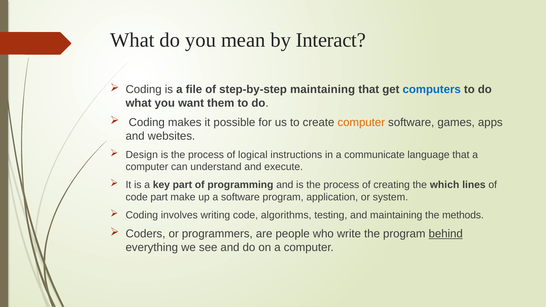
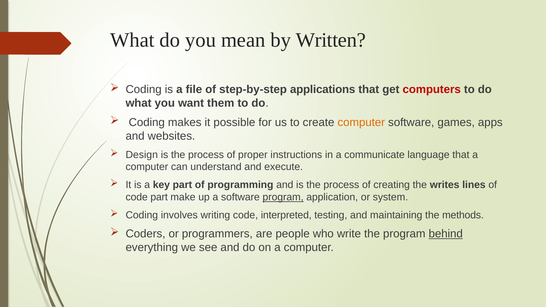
Interact: Interact -> Written (331, 40)
step-by-step maintaining: maintaining -> applications (323, 89)
computers colour: blue -> red (432, 89)
logical: logical -> proper (253, 155)
which: which -> writes (445, 185)
program underline: none -> present (283, 197)
algorithms: algorithms -> interpreted (286, 215)
